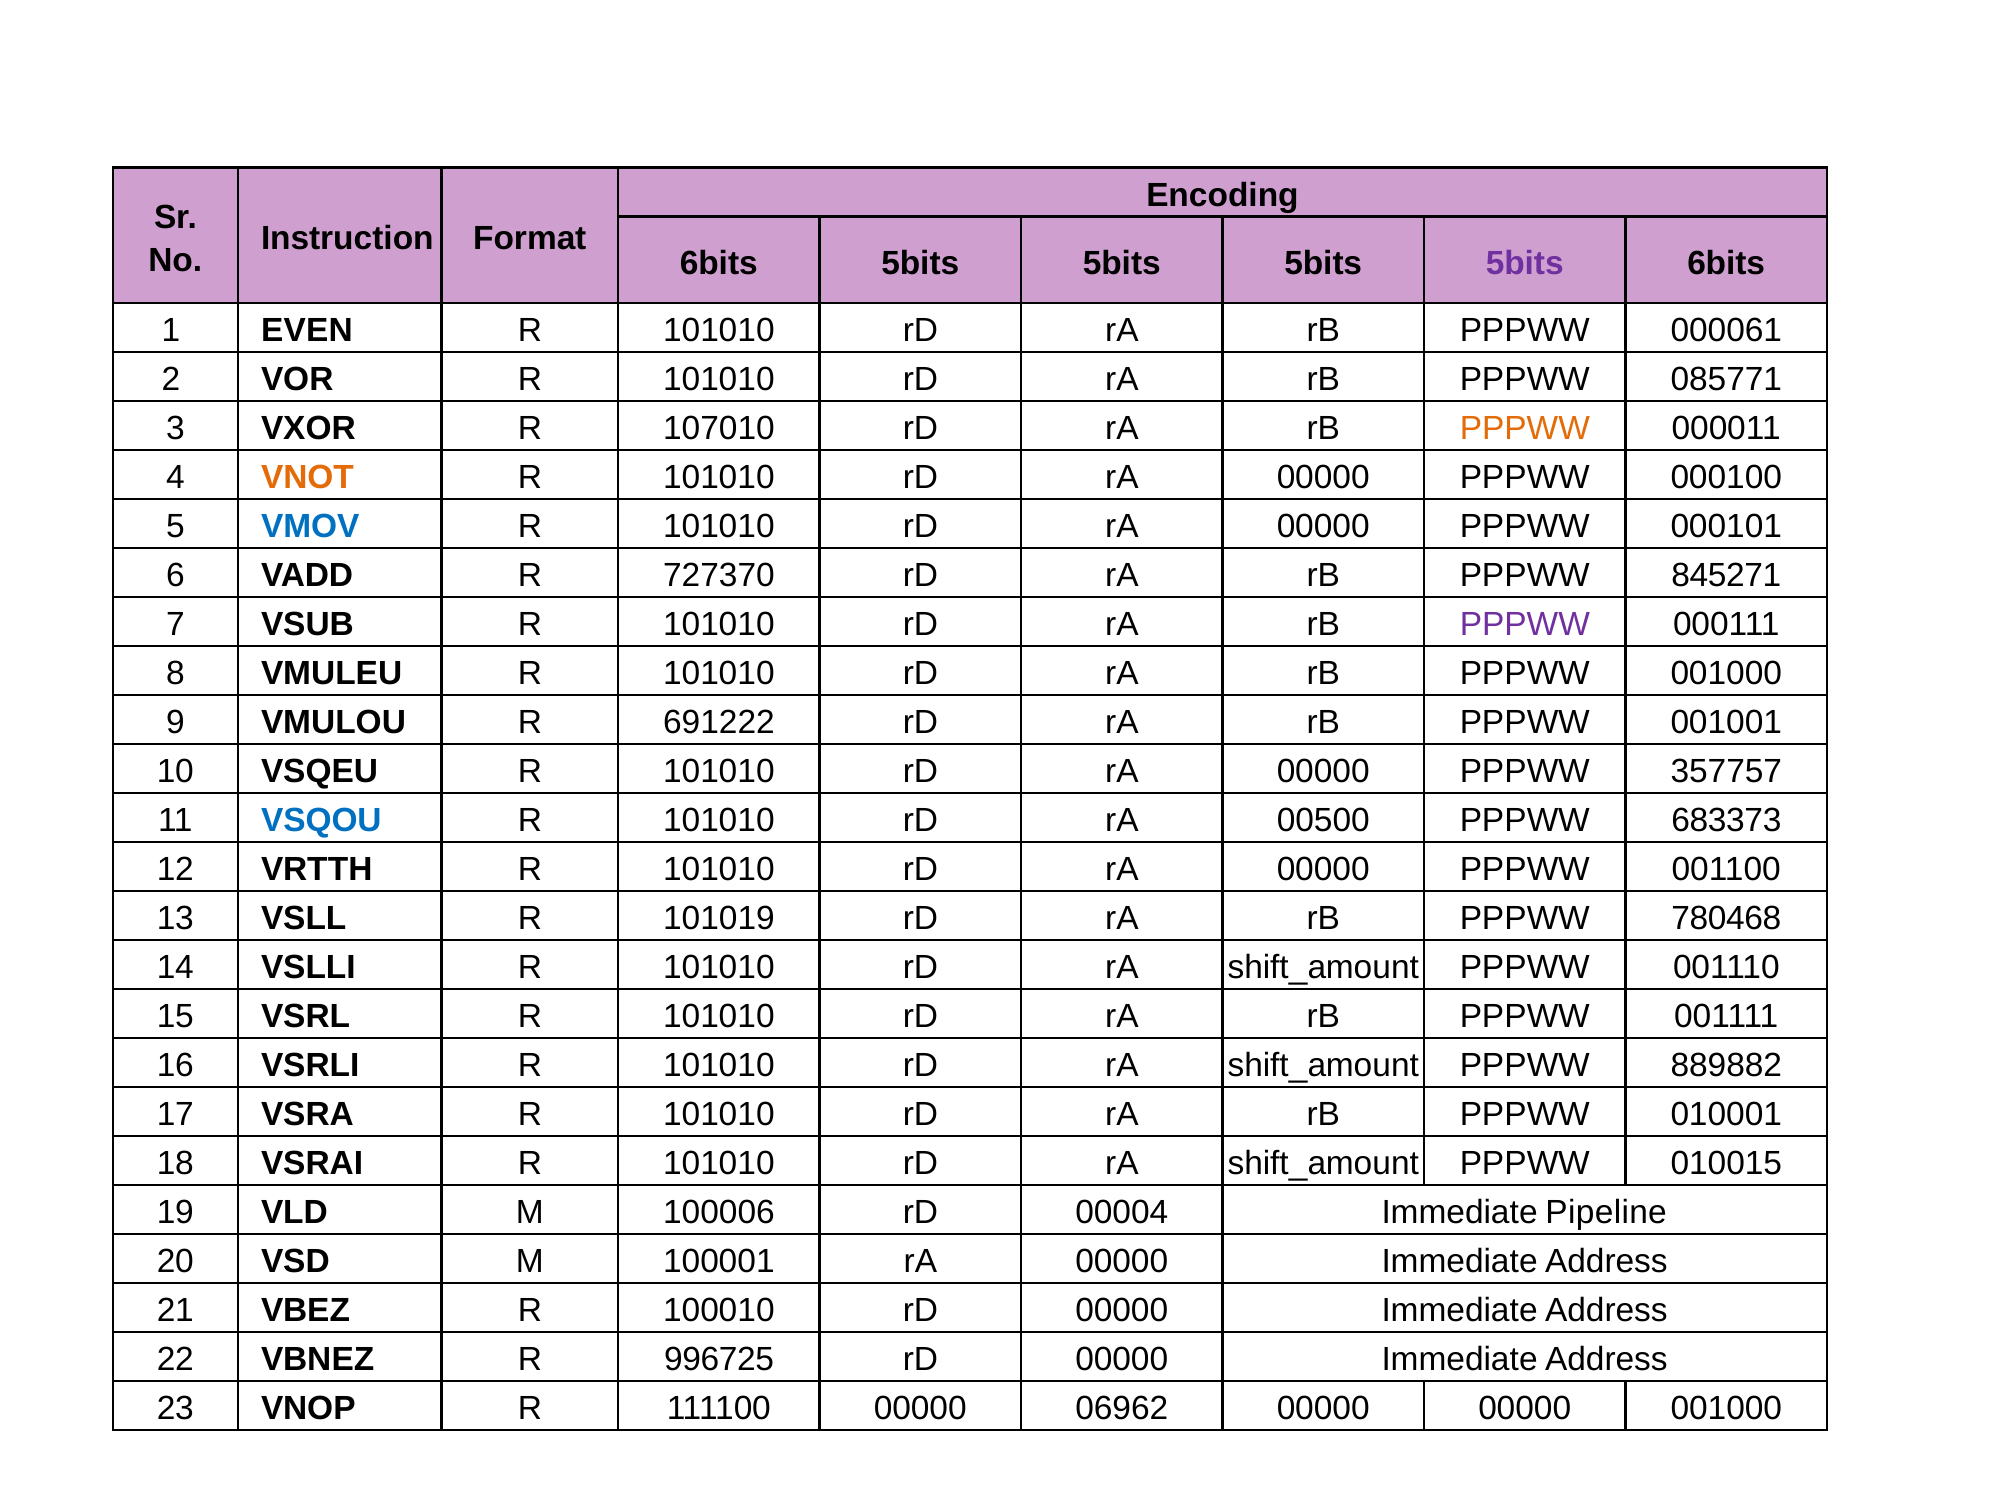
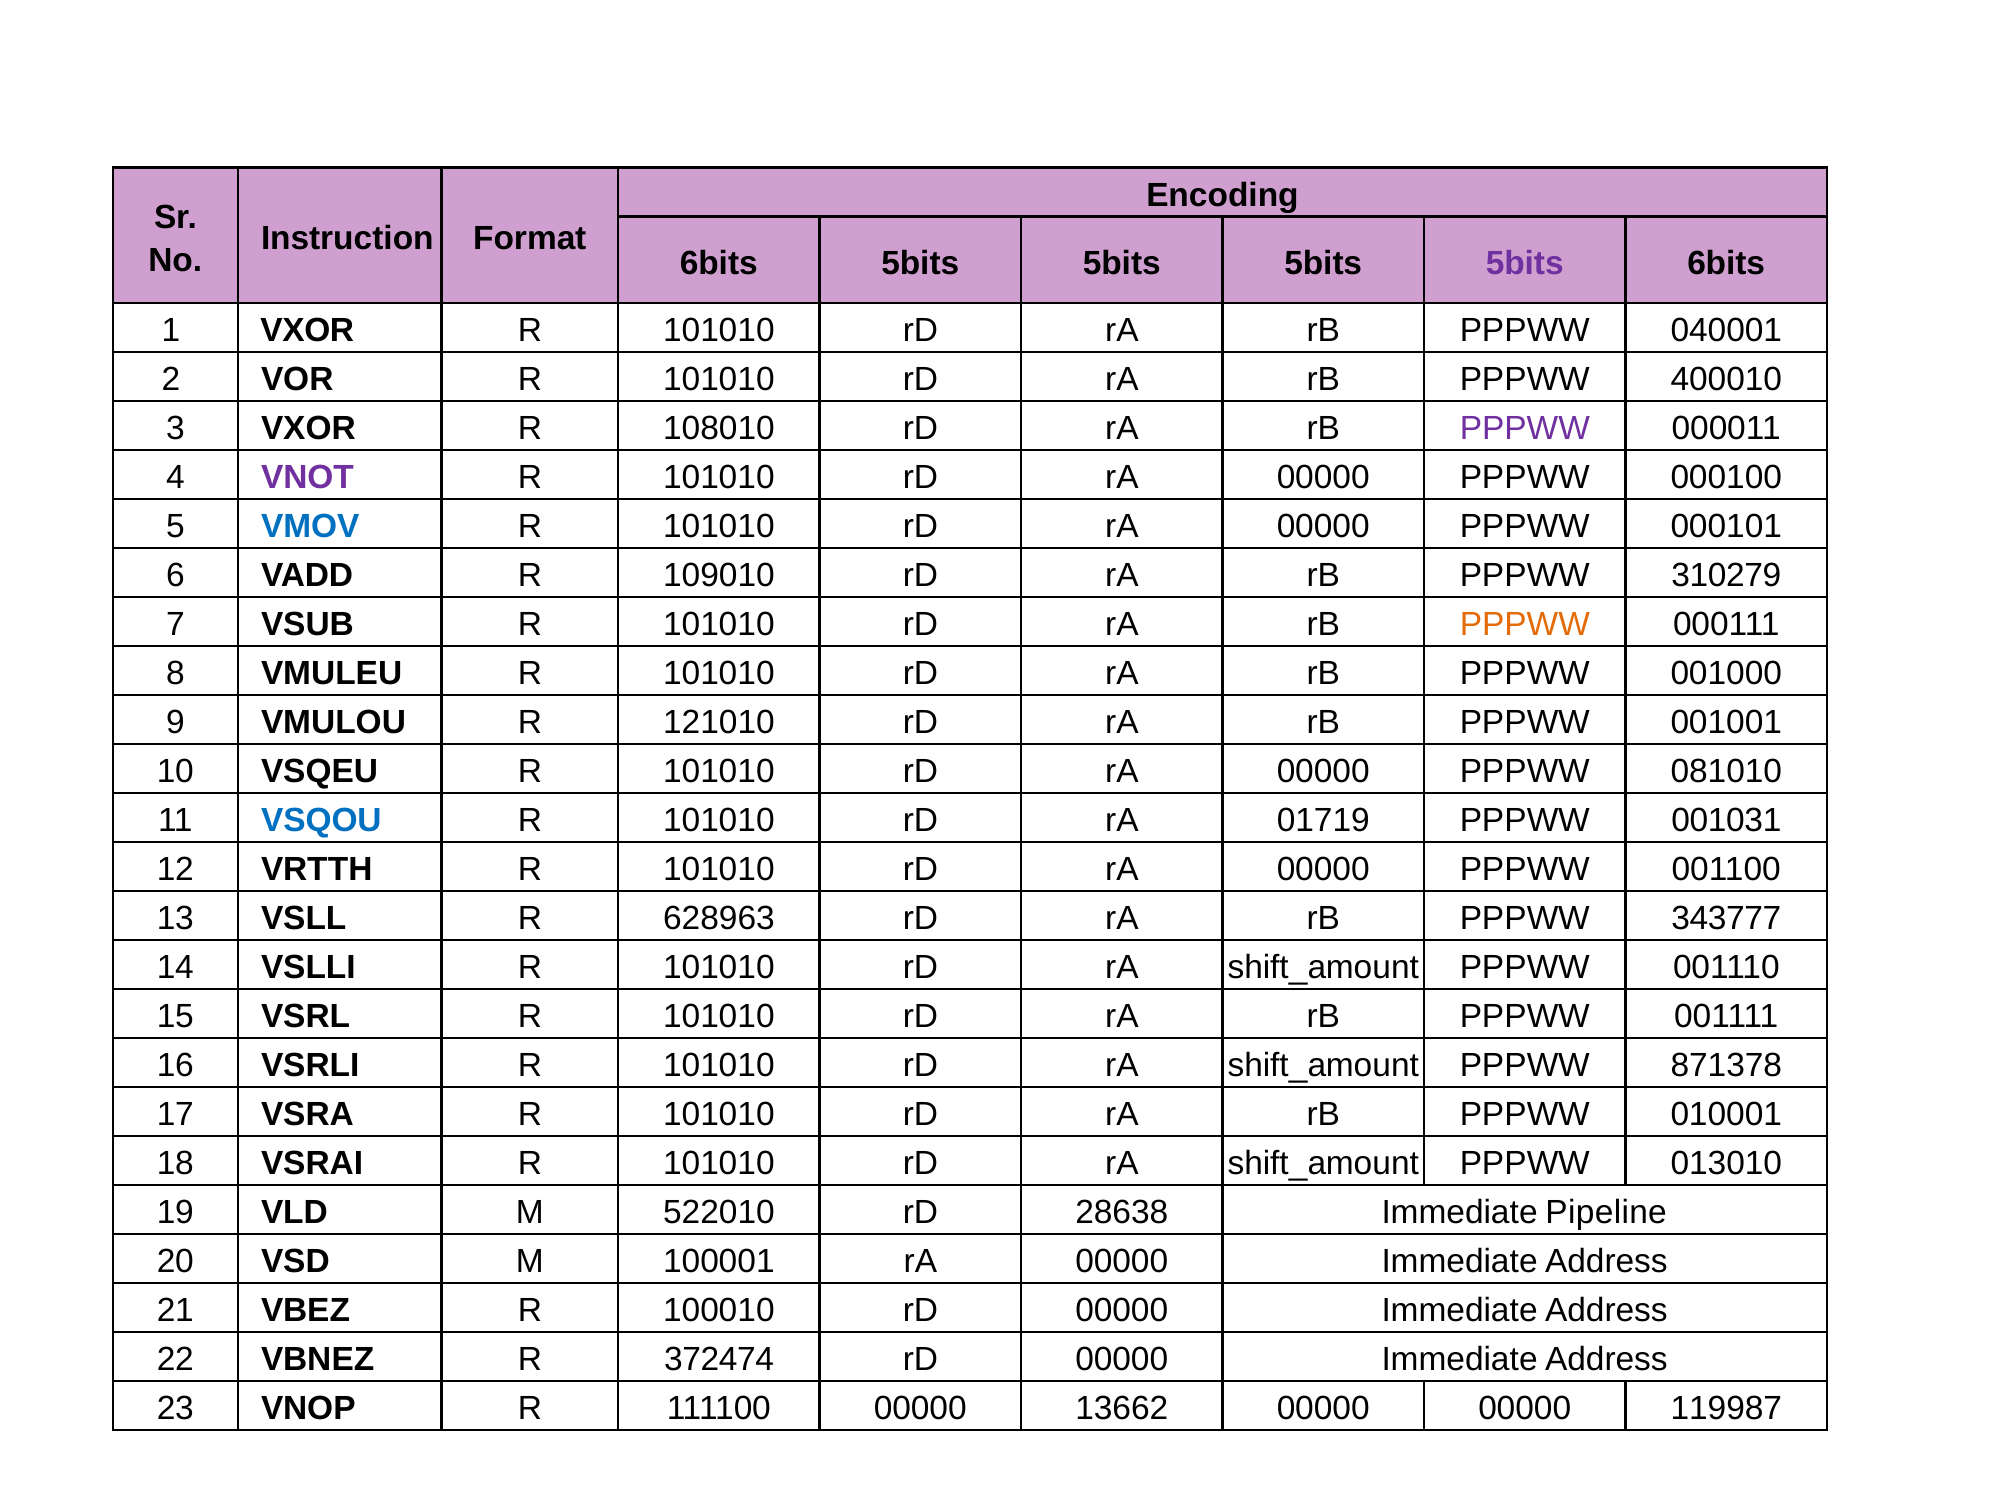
1 EVEN: EVEN -> VXOR (307, 331)
000061: 000061 -> 040001 (1726, 331)
085771: 085771 -> 400010 (1726, 380)
107010: 107010 -> 108010 (719, 429)
PPPWW colour: orange -> purple (1525, 429)
VNOT colour: orange -> purple (307, 478)
727370: 727370 -> 109010 (719, 576)
845271: 845271 -> 310279 (1726, 576)
PPPWW colour: purple -> orange (1525, 625)
691222: 691222 -> 121010 (719, 723)
357757: 357757 -> 081010 (1726, 772)
00500: 00500 -> 01719 (1323, 821)
683373: 683373 -> 001031 (1726, 821)
101019: 101019 -> 628963 (719, 919)
780468: 780468 -> 343777 (1726, 919)
889882: 889882 -> 871378 (1726, 1066)
010015: 010015 -> 013010 (1726, 1164)
100006: 100006 -> 522010 (719, 1213)
00004: 00004 -> 28638 (1122, 1213)
996725: 996725 -> 372474 (719, 1359)
06962: 06962 -> 13662 (1122, 1408)
00000 001000: 001000 -> 119987 (1726, 1408)
